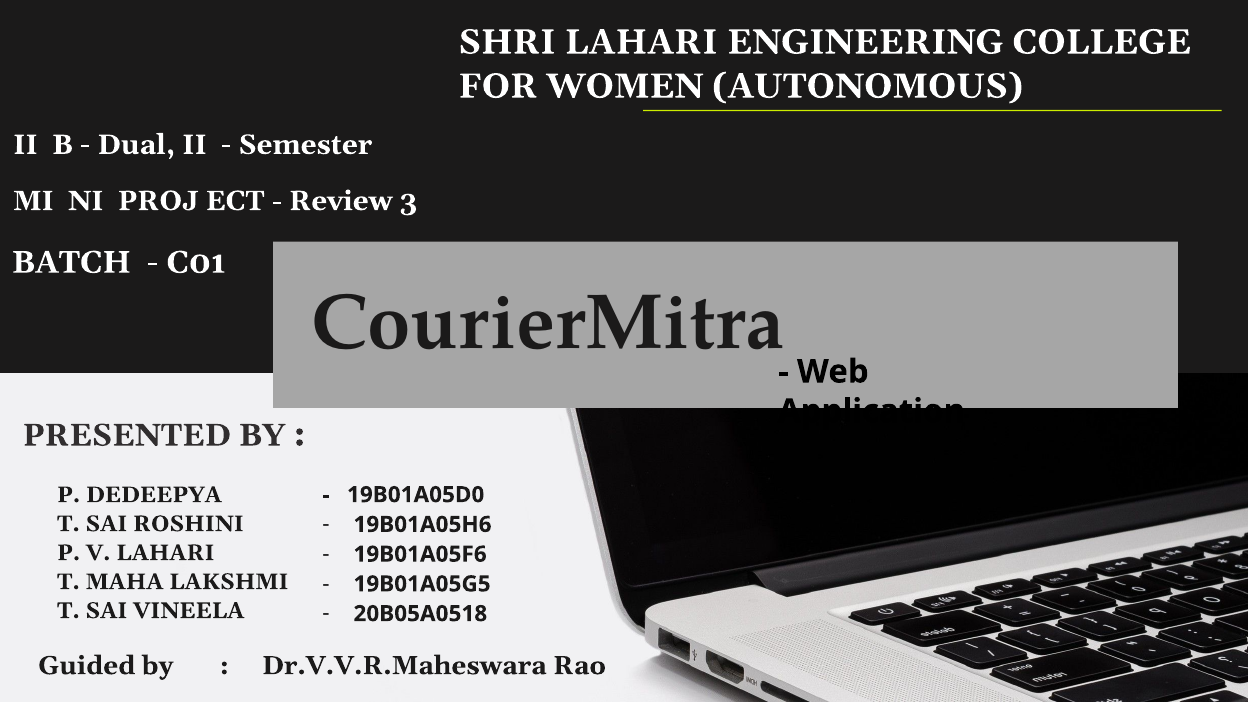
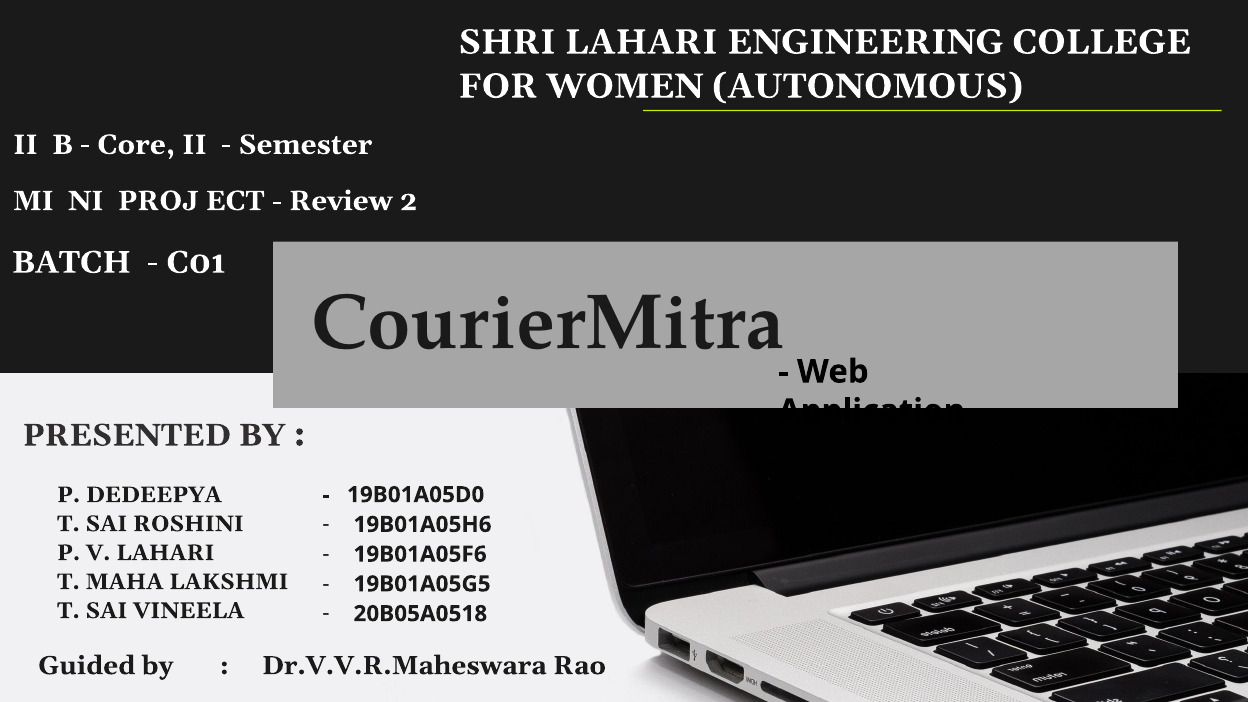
Dual: Dual -> Core (136, 145)
3: 3 -> 2 (409, 201)
